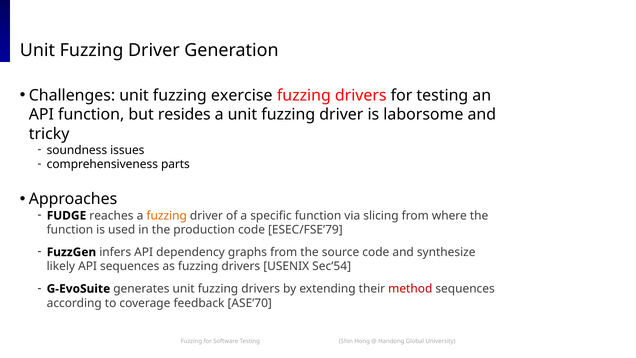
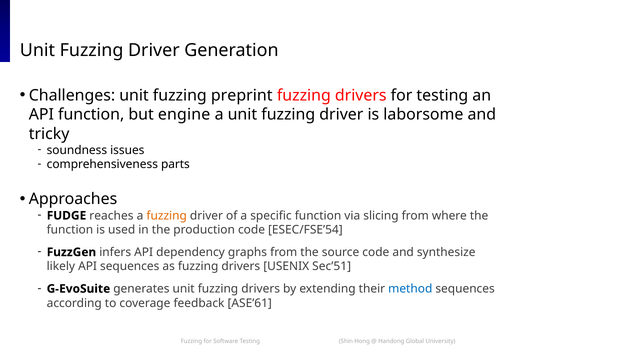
exercise: exercise -> preprint (242, 96)
resides: resides -> engine (184, 115)
ESEC/FSE’79: ESEC/FSE’79 -> ESEC/FSE’54 (305, 230)
Sec’54: Sec’54 -> Sec’51 (332, 266)
method colour: red -> blue (410, 289)
ASE’70: ASE’70 -> ASE’61 (250, 303)
